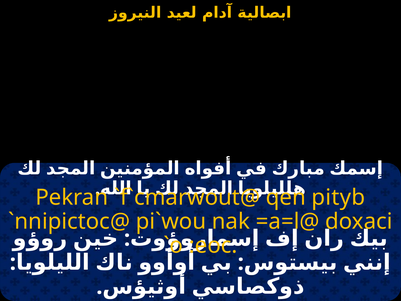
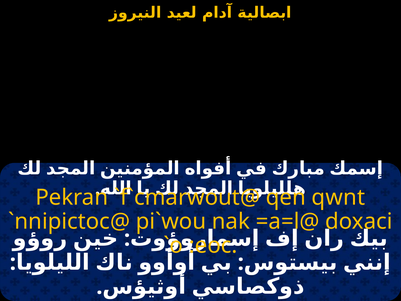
pityb: pityb -> qwnt (338, 197)
